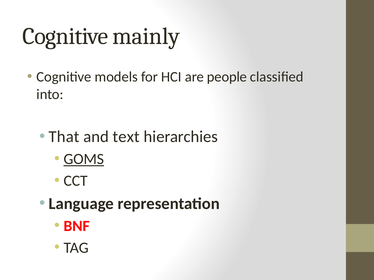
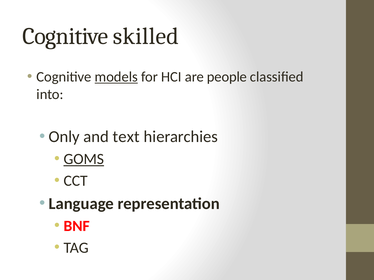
mainly: mainly -> skilled (146, 36)
models underline: none -> present (116, 77)
That: That -> Only (64, 137)
